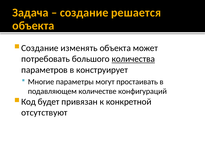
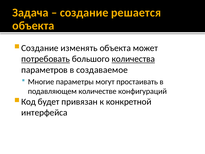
потребовать underline: none -> present (46, 59)
конструирует: конструирует -> создаваемое (102, 70)
отсутствуют: отсутствуют -> интерфейса (44, 112)
